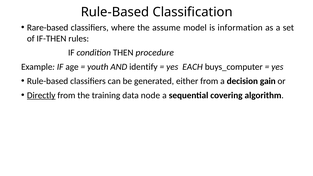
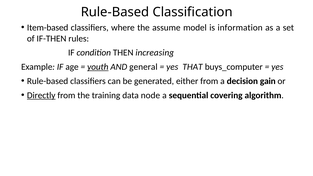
Rare-based: Rare-based -> Item-based (48, 28)
procedure: procedure -> increasing (155, 53)
youth underline: none -> present (98, 67)
identify: identify -> general (143, 67)
EACH: EACH -> THAT (193, 67)
